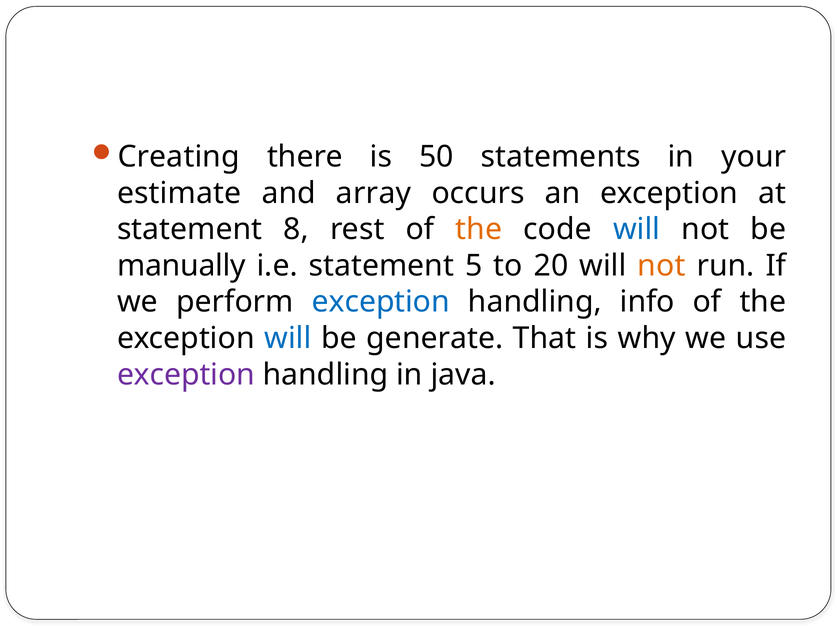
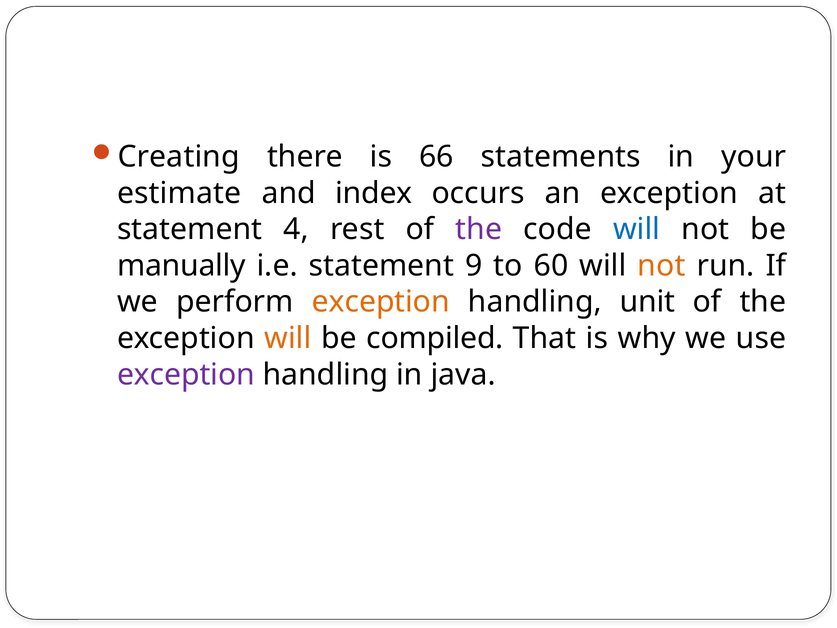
50: 50 -> 66 (436, 157)
array: array -> index (374, 193)
8: 8 -> 4 (296, 229)
the colour: orange -> purple (479, 229)
5: 5 -> 9 (474, 266)
20: 20 -> 60 (551, 266)
exception colour: blue -> orange (381, 302)
info: info -> unit (647, 302)
will colour: blue -> orange (288, 338)
generate: generate -> compiled (435, 338)
